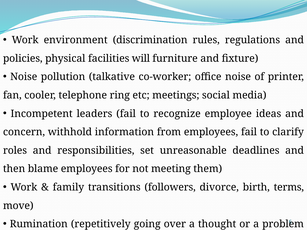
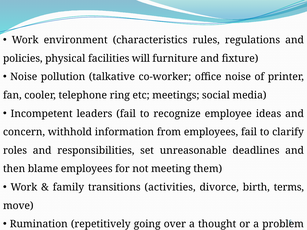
discrimination: discrimination -> characteristics (150, 40)
followers: followers -> activities (170, 187)
